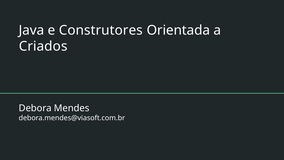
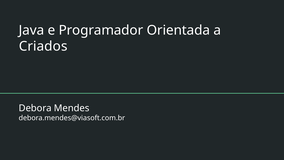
Construtores: Construtores -> Programador (101, 30)
